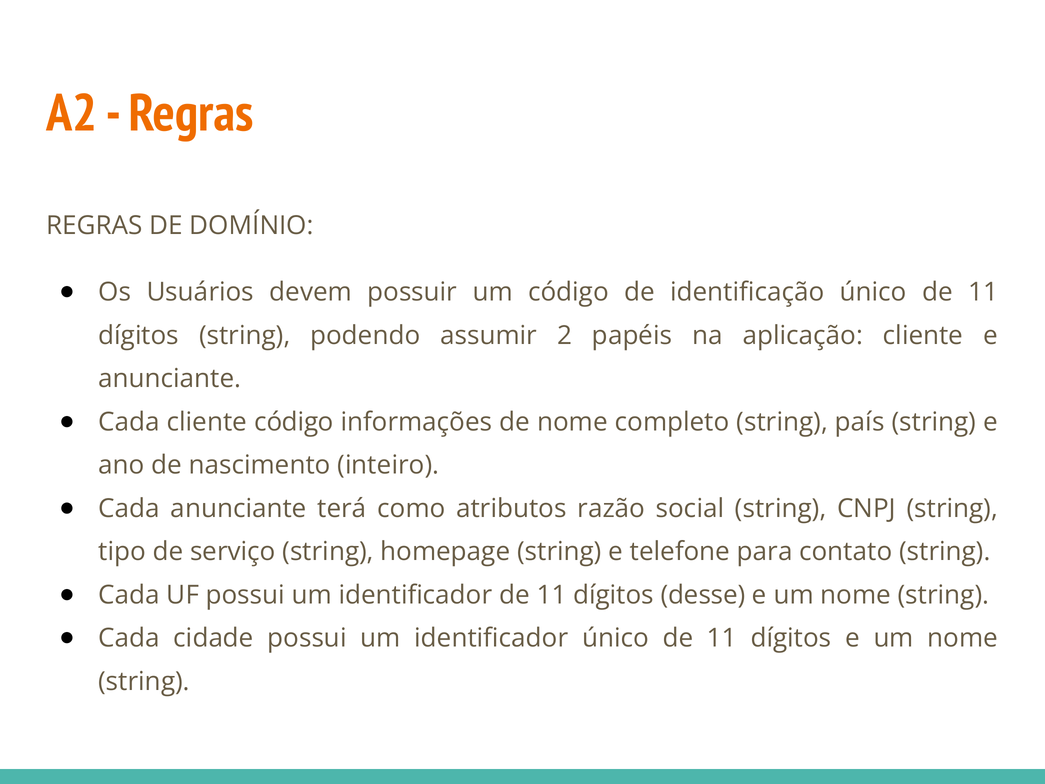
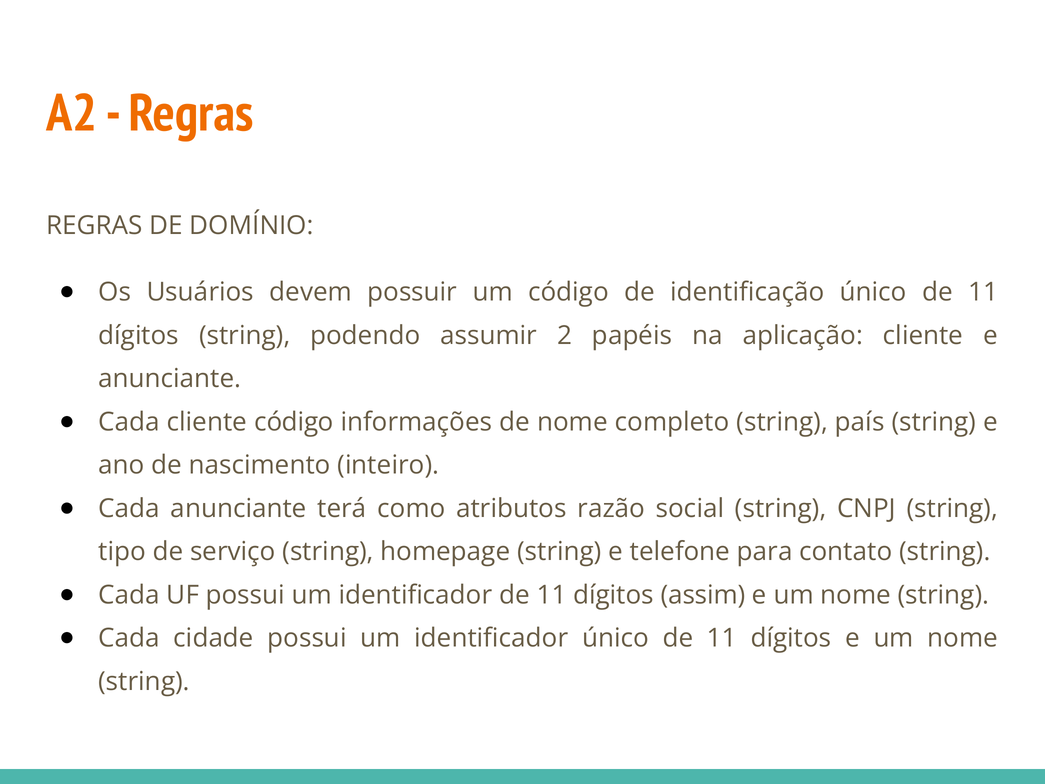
desse: desse -> assim (703, 595)
